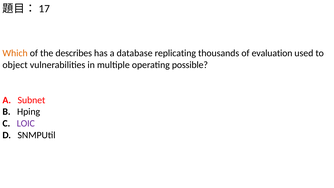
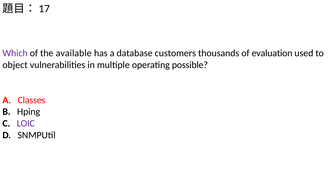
Which colour: orange -> purple (15, 53)
describes: describes -> available (74, 53)
replicating: replicating -> customers (175, 53)
Subnet: Subnet -> Classes (31, 100)
